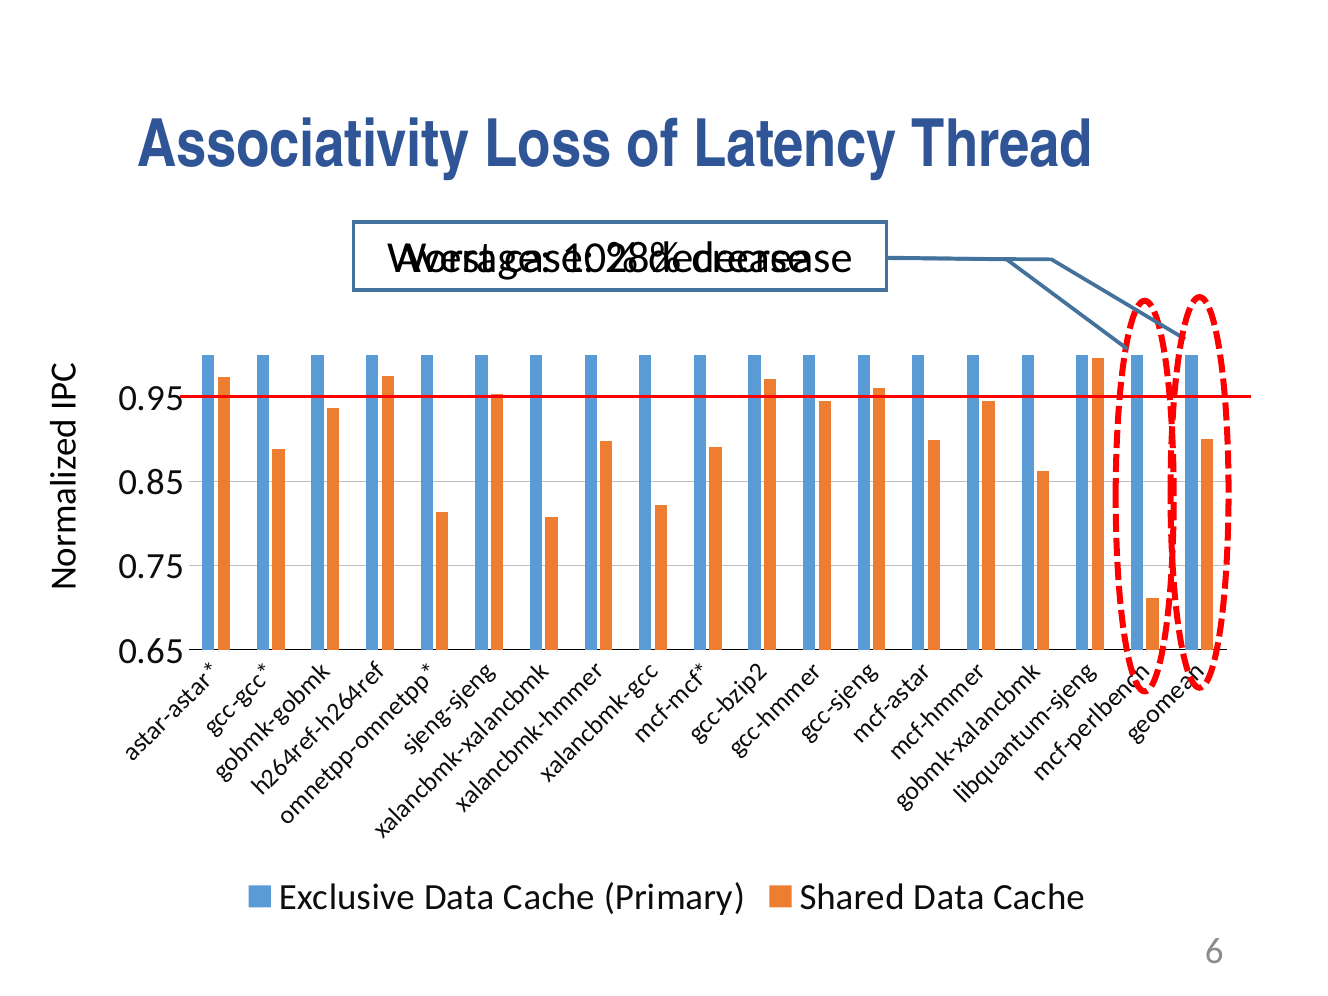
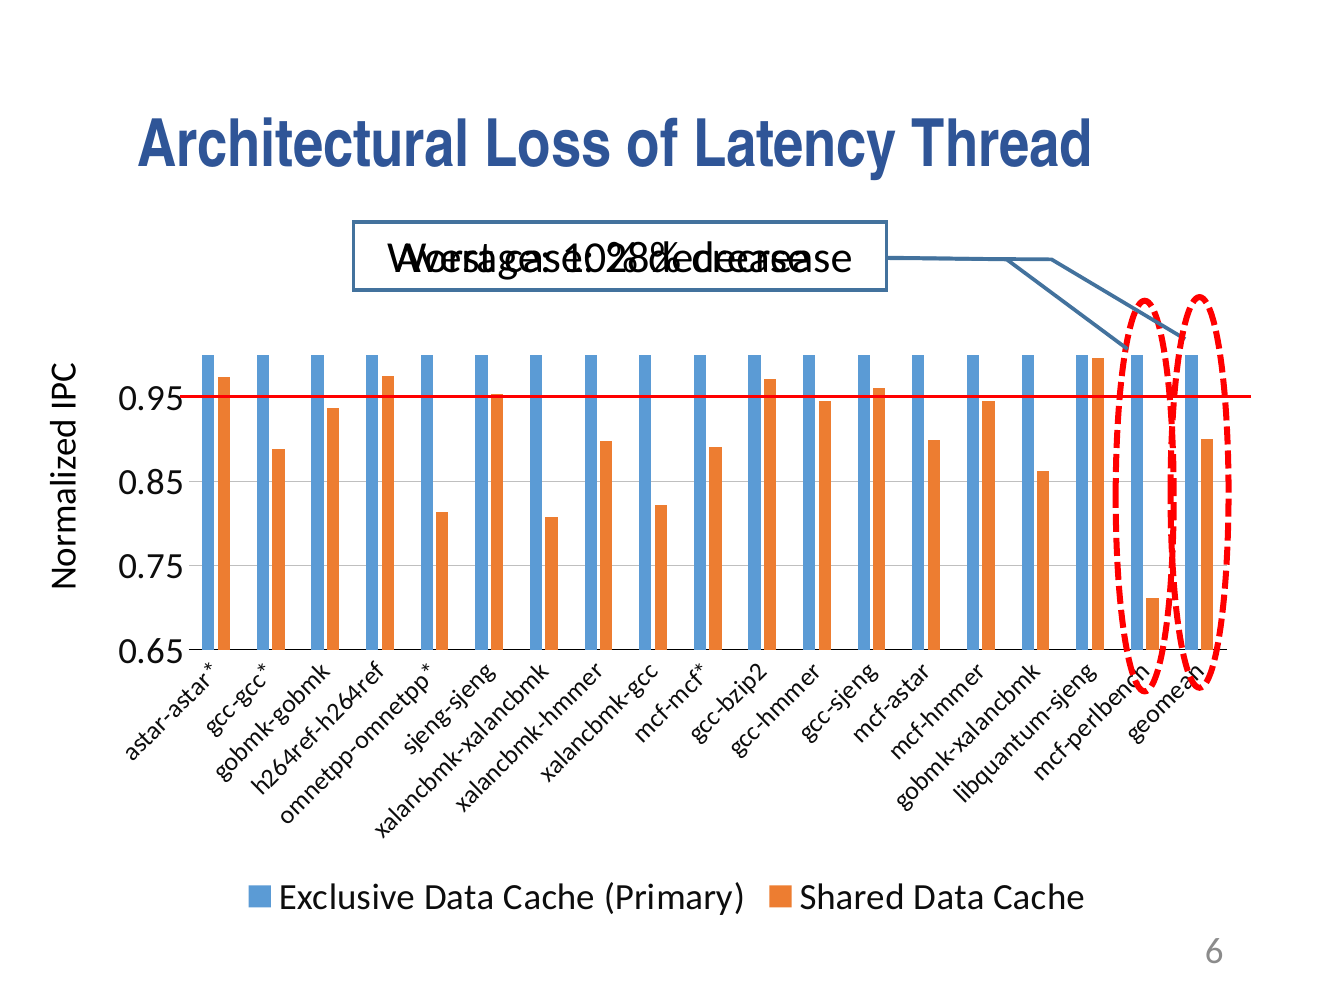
Associativity: Associativity -> Architectural (304, 145)
